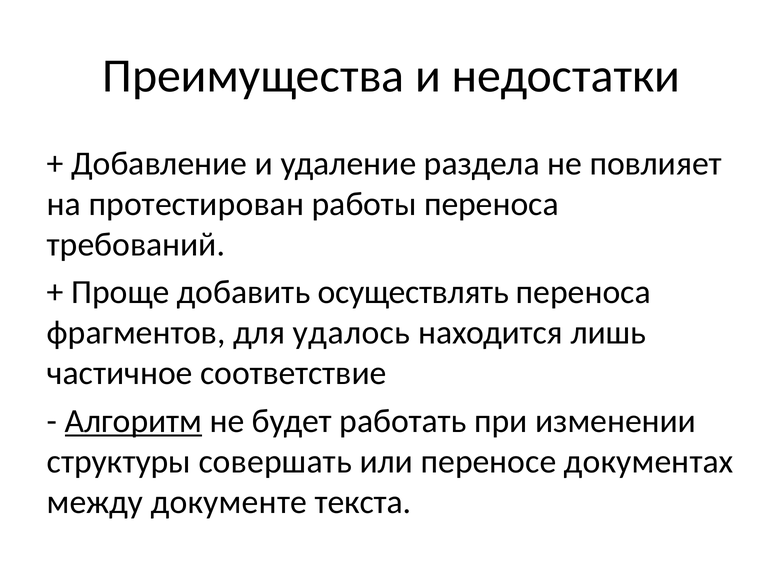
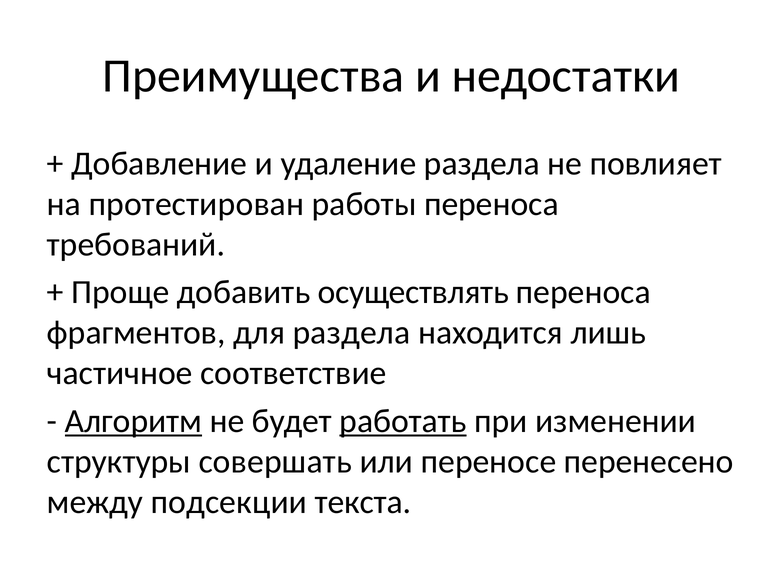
для удалось: удалось -> раздела (352, 332)
работать underline: none -> present (403, 420)
документах: документах -> перенесено (649, 461)
документе: документе -> подсекции (229, 501)
